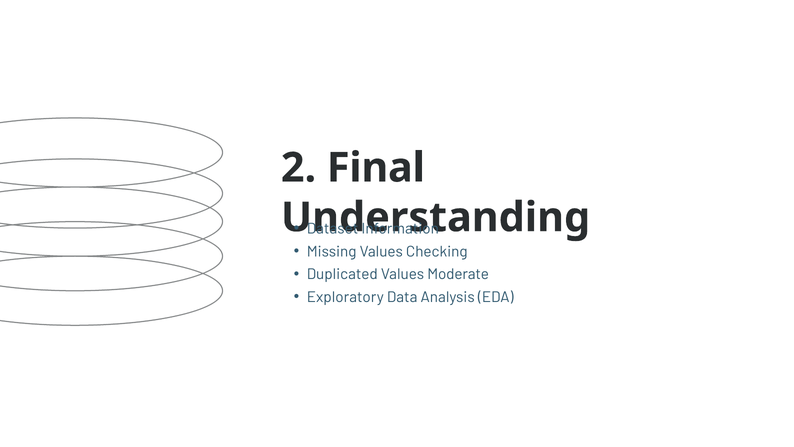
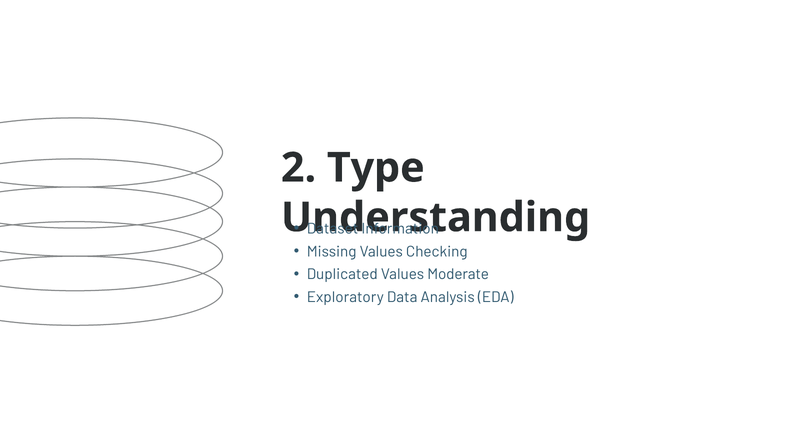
Final: Final -> Type (376, 168)
